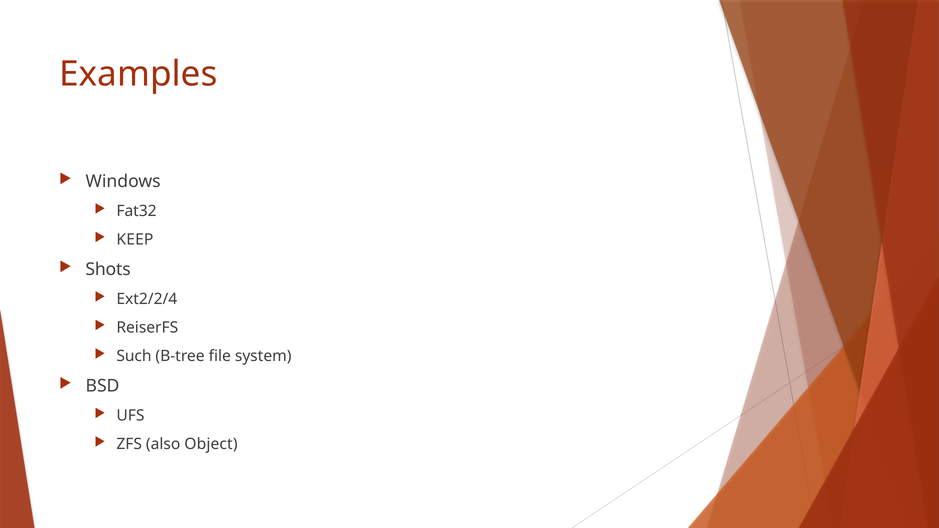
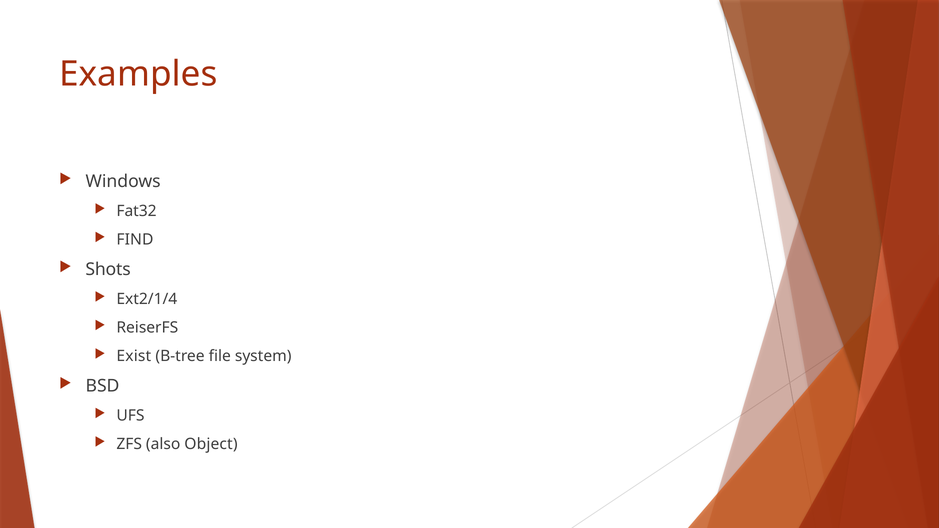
KEEP: KEEP -> FIND (135, 240)
Ext2/2/4: Ext2/2/4 -> Ext2/1/4 (147, 299)
Such: Such -> Exist (134, 356)
